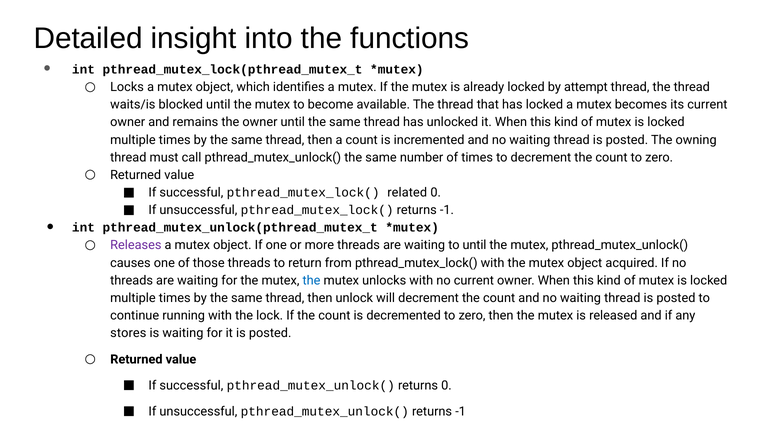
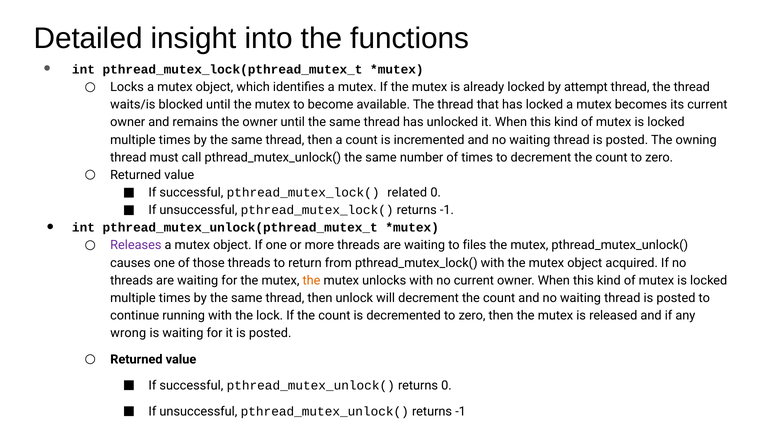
to until: until -> files (474, 245)
the colour: blue -> orange (312, 281)
stores: stores -> wrong (128, 333)
